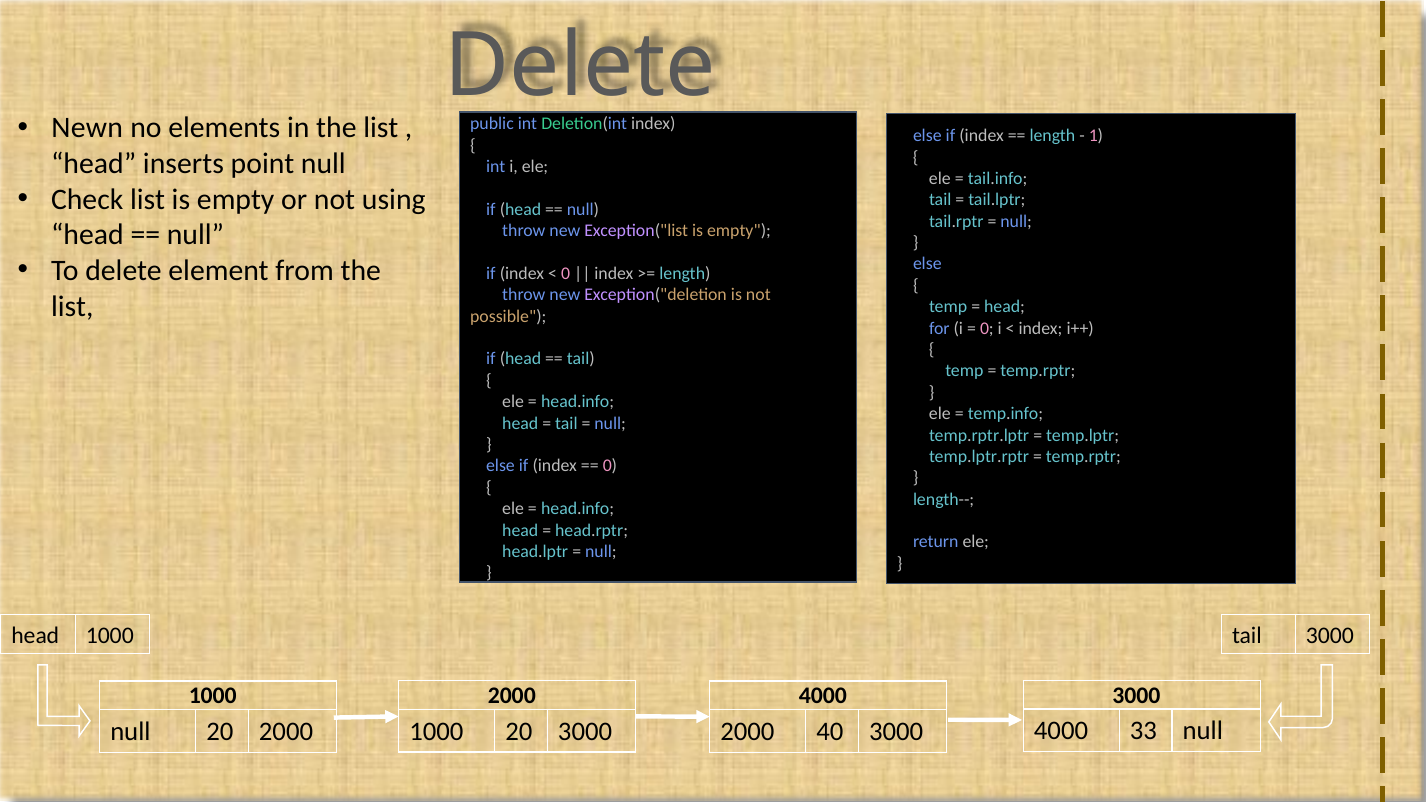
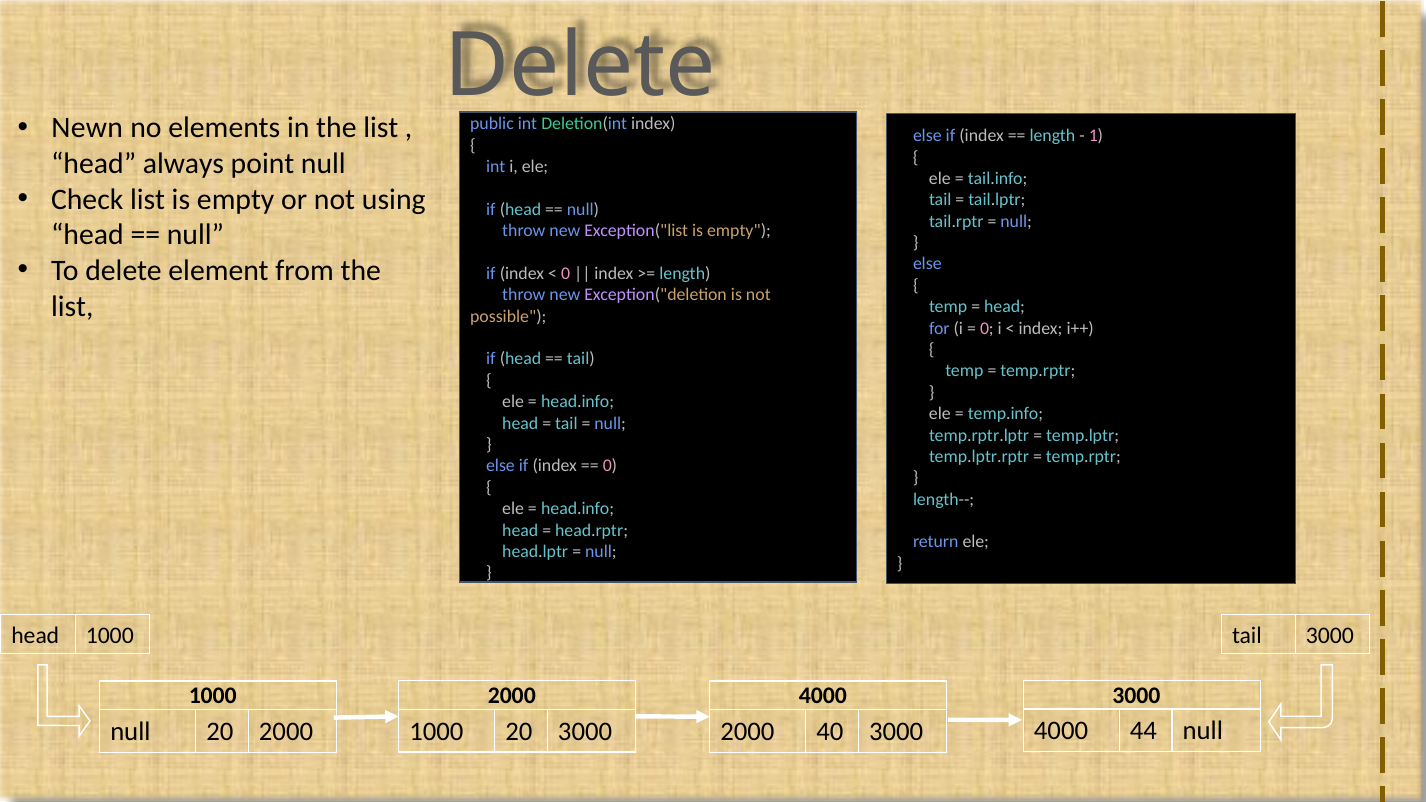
inserts: inserts -> always (184, 164)
33: 33 -> 44 (1143, 731)
